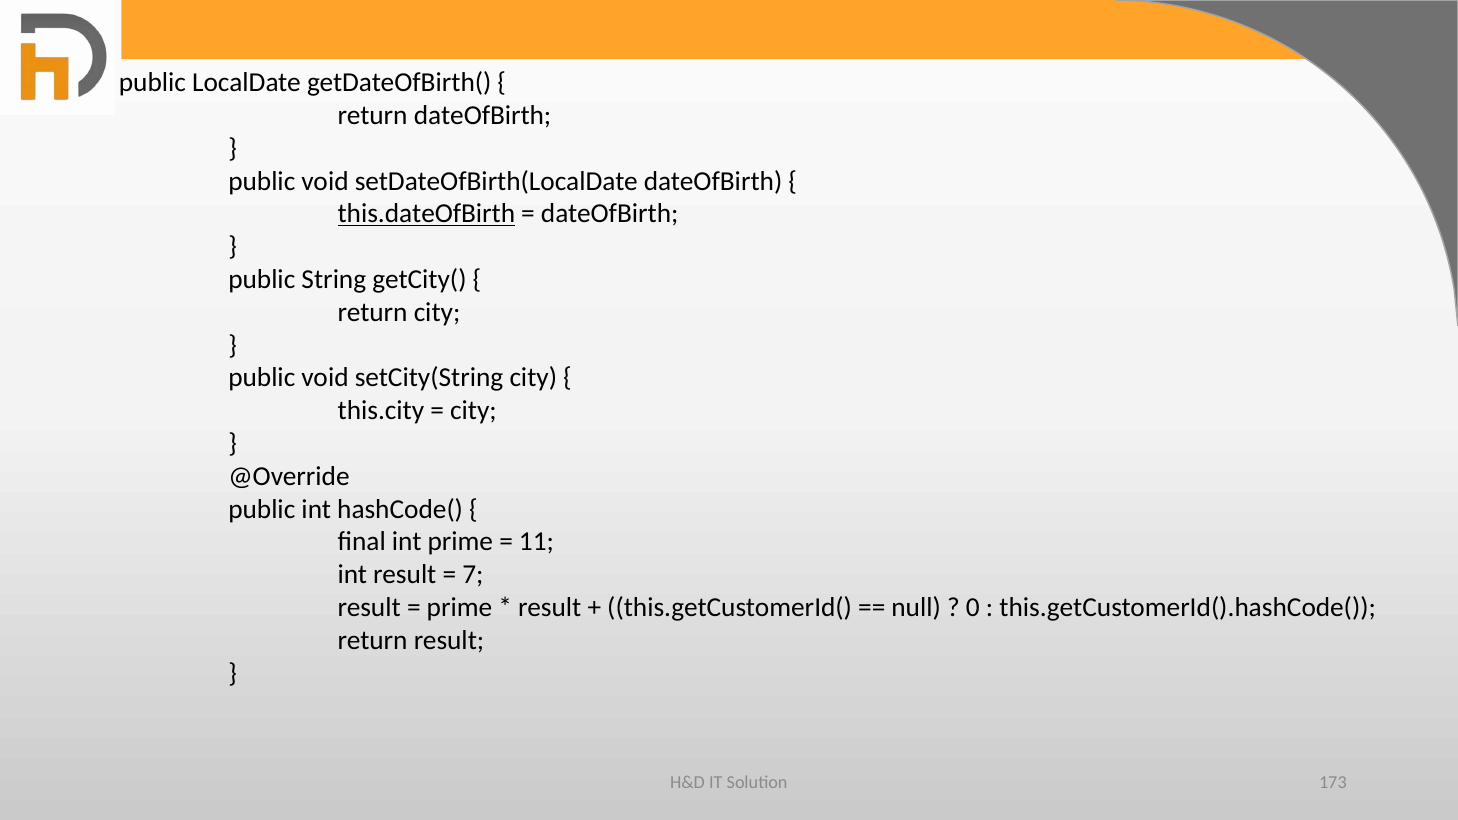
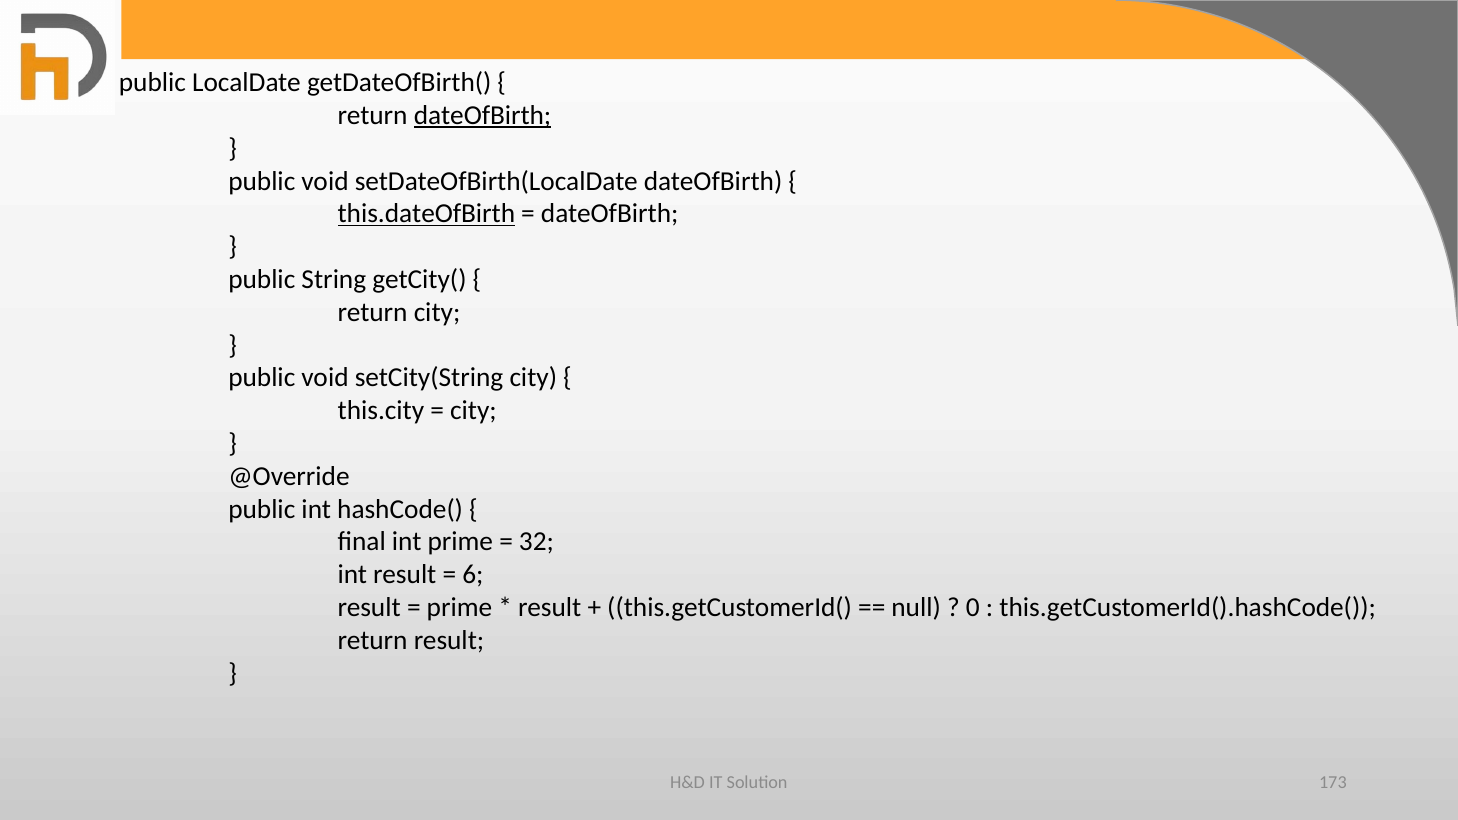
dateOfBirth underline: none -> present (483, 115)
11: 11 -> 32 (536, 542)
7: 7 -> 6 (473, 575)
